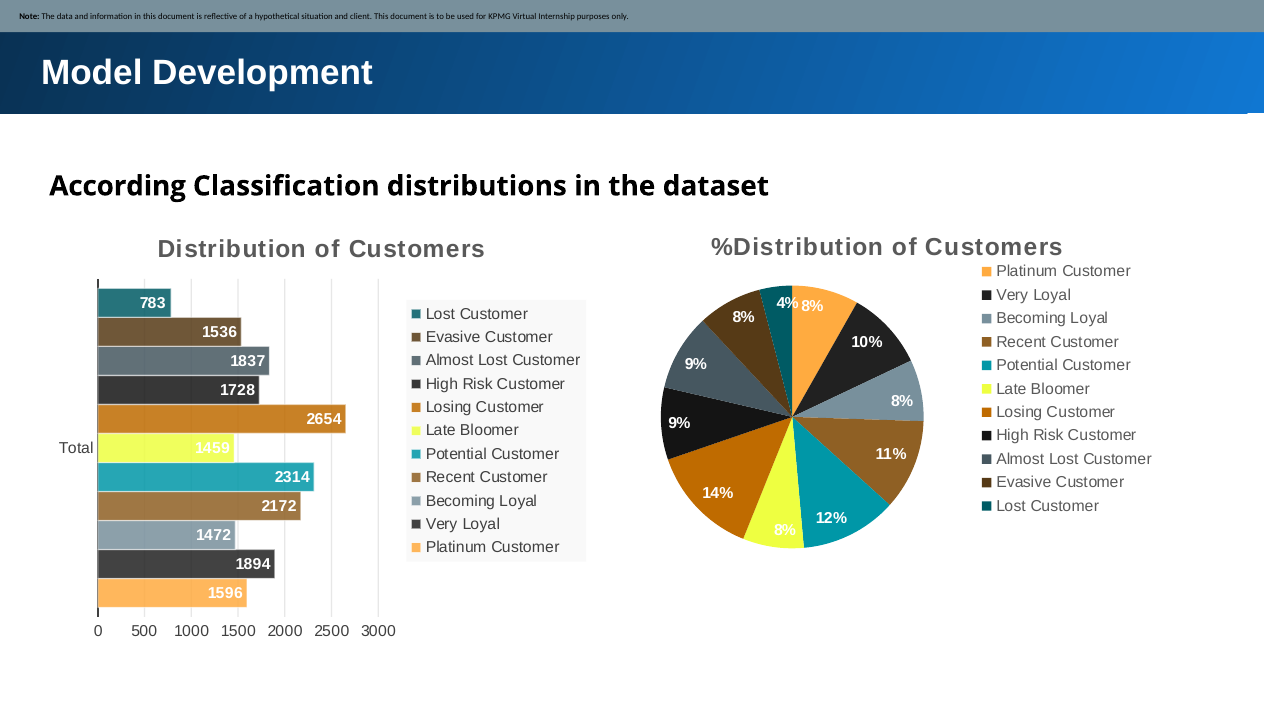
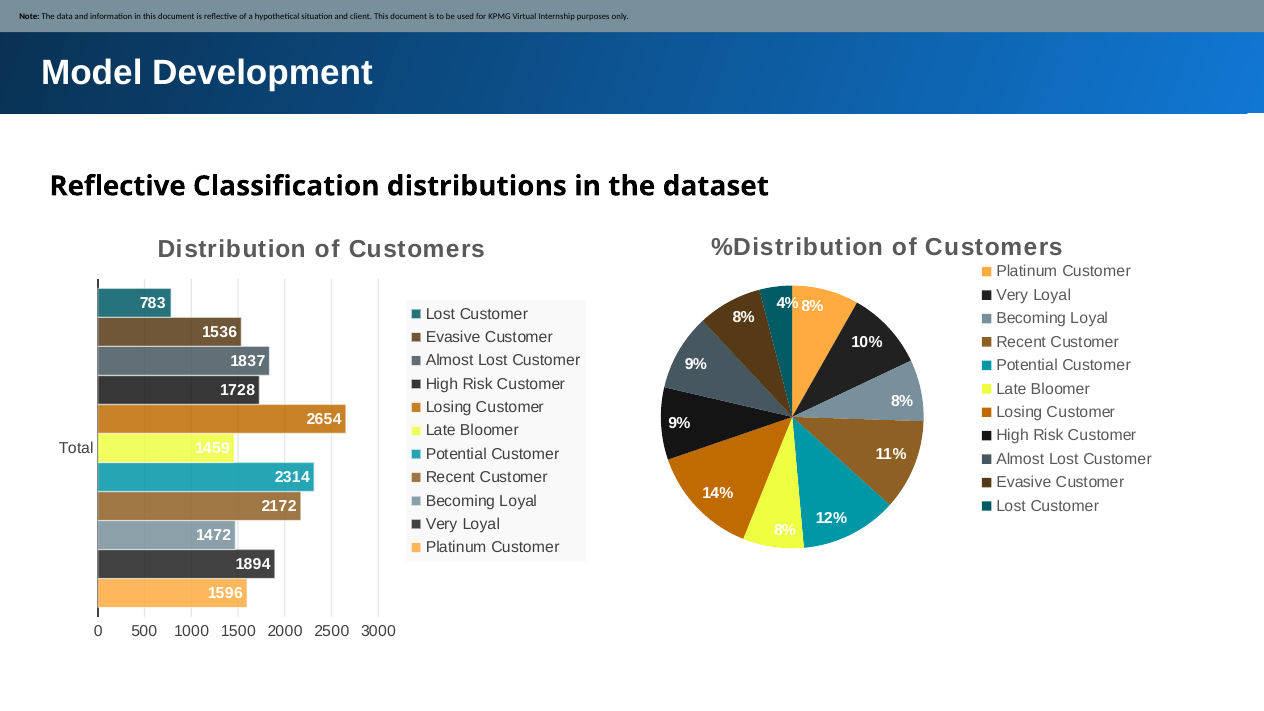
According: According -> Reflective (118, 186)
